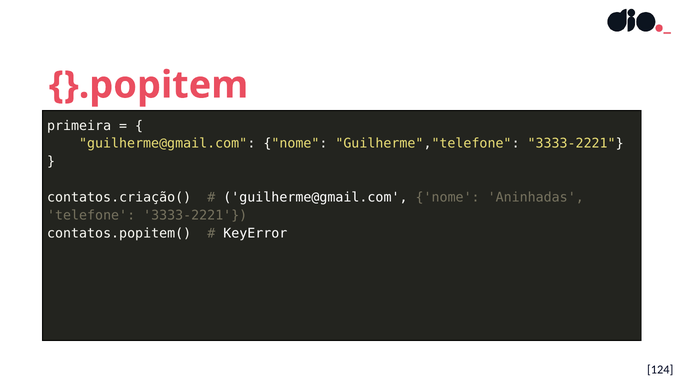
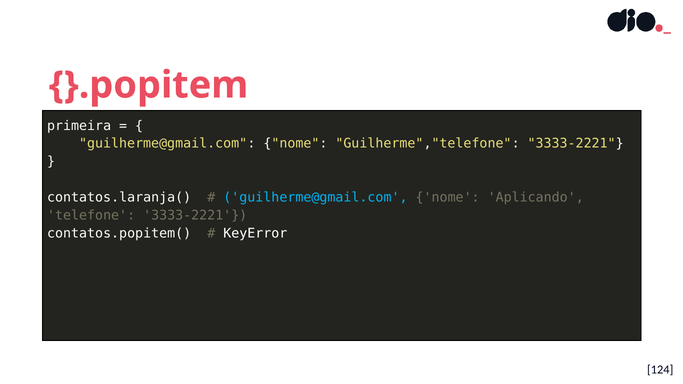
contatos.criação(: contatos.criação( -> contatos.laranja( (119, 197)
guilherme@gmail.com colour: white -> light blue (315, 197)
Aninhadas: Aninhadas -> Aplicando (536, 197)
